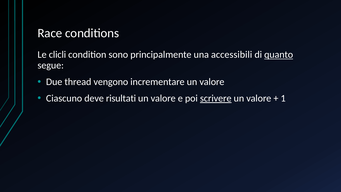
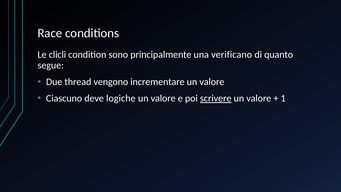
accessibili: accessibili -> verificano (232, 55)
quanto underline: present -> none (279, 55)
risultati: risultati -> logiche (121, 98)
